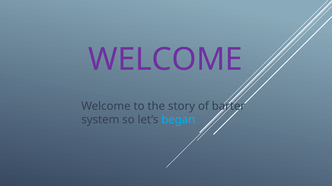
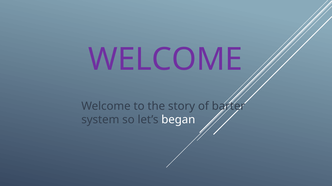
began colour: light blue -> white (178, 120)
